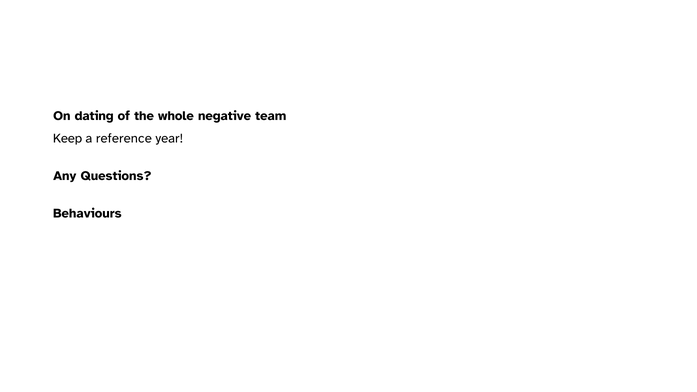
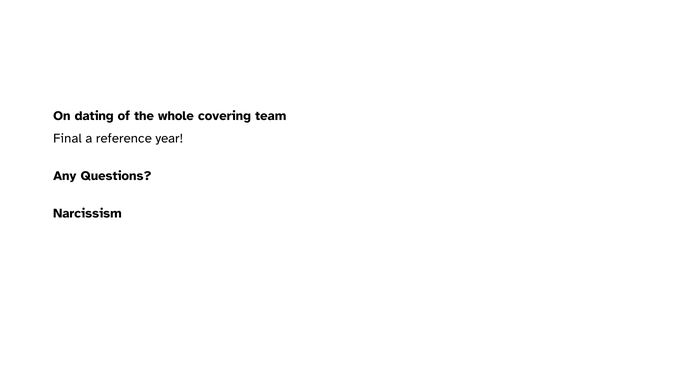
negative: negative -> covering (225, 116)
Keep: Keep -> Final (67, 139)
Behaviours: Behaviours -> Narcissism (87, 214)
